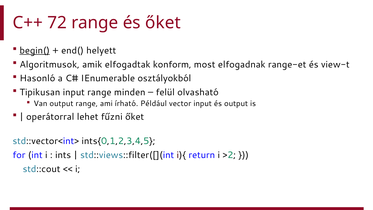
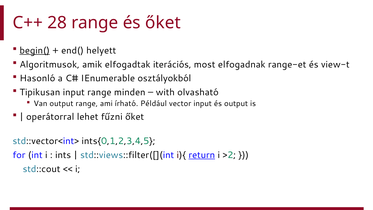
72: 72 -> 28 (57, 23)
konform: konform -> iterációs (172, 64)
felül: felül -> with (165, 92)
return underline: none -> present (202, 155)
